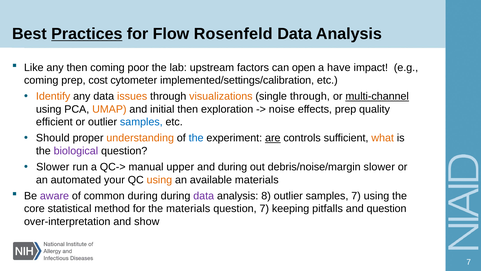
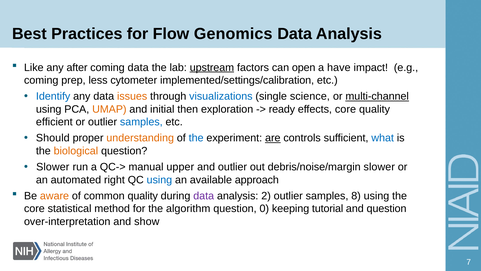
Practices underline: present -> none (87, 34)
Rosenfeld: Rosenfeld -> Genomics (233, 34)
any then: then -> after (77, 67)
coming poor: poor -> data (138, 67)
upstream underline: none -> present (212, 67)
cost: cost -> less (98, 80)
Identify colour: orange -> blue (53, 96)
visualizations colour: orange -> blue (221, 96)
single through: through -> science (310, 96)
noise: noise -> ready (282, 109)
effects prep: prep -> core (345, 109)
what colour: orange -> blue (383, 138)
biological colour: purple -> orange (76, 151)
and during: during -> outlier (232, 167)
your: your -> right (114, 180)
using colour: orange -> blue (159, 180)
available materials: materials -> approach (257, 180)
aware colour: purple -> orange (55, 196)
common during: during -> quality (143, 196)
8: 8 -> 2 (266, 196)
samples 7: 7 -> 8 (356, 196)
the materials: materials -> algorithm (188, 208)
question 7: 7 -> 0 (264, 208)
pitfalls: pitfalls -> tutorial (328, 208)
